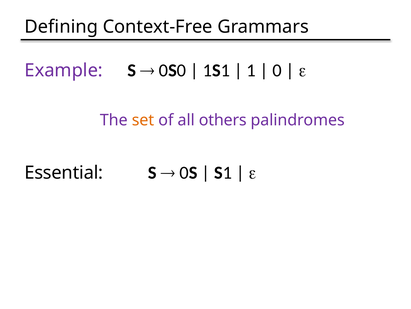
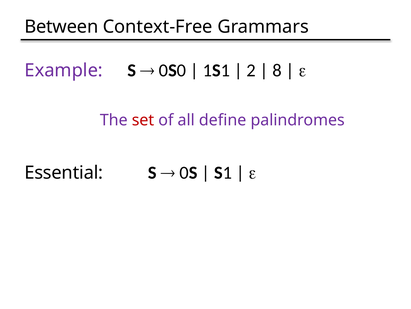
Defining: Defining -> Between (61, 27)
1: 1 -> 2 (251, 70)
0: 0 -> 8 (277, 70)
set colour: orange -> red (143, 120)
others: others -> define (223, 120)
